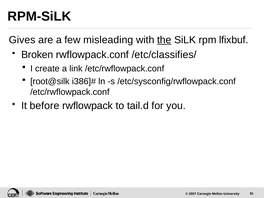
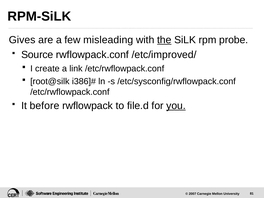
lfixbuf: lfixbuf -> probe (234, 40)
Broken: Broken -> Source (37, 55)
/etc/classifies/: /etc/classifies/ -> /etc/improved/ (164, 55)
tail.d: tail.d -> file.d (138, 106)
you underline: none -> present (176, 106)
